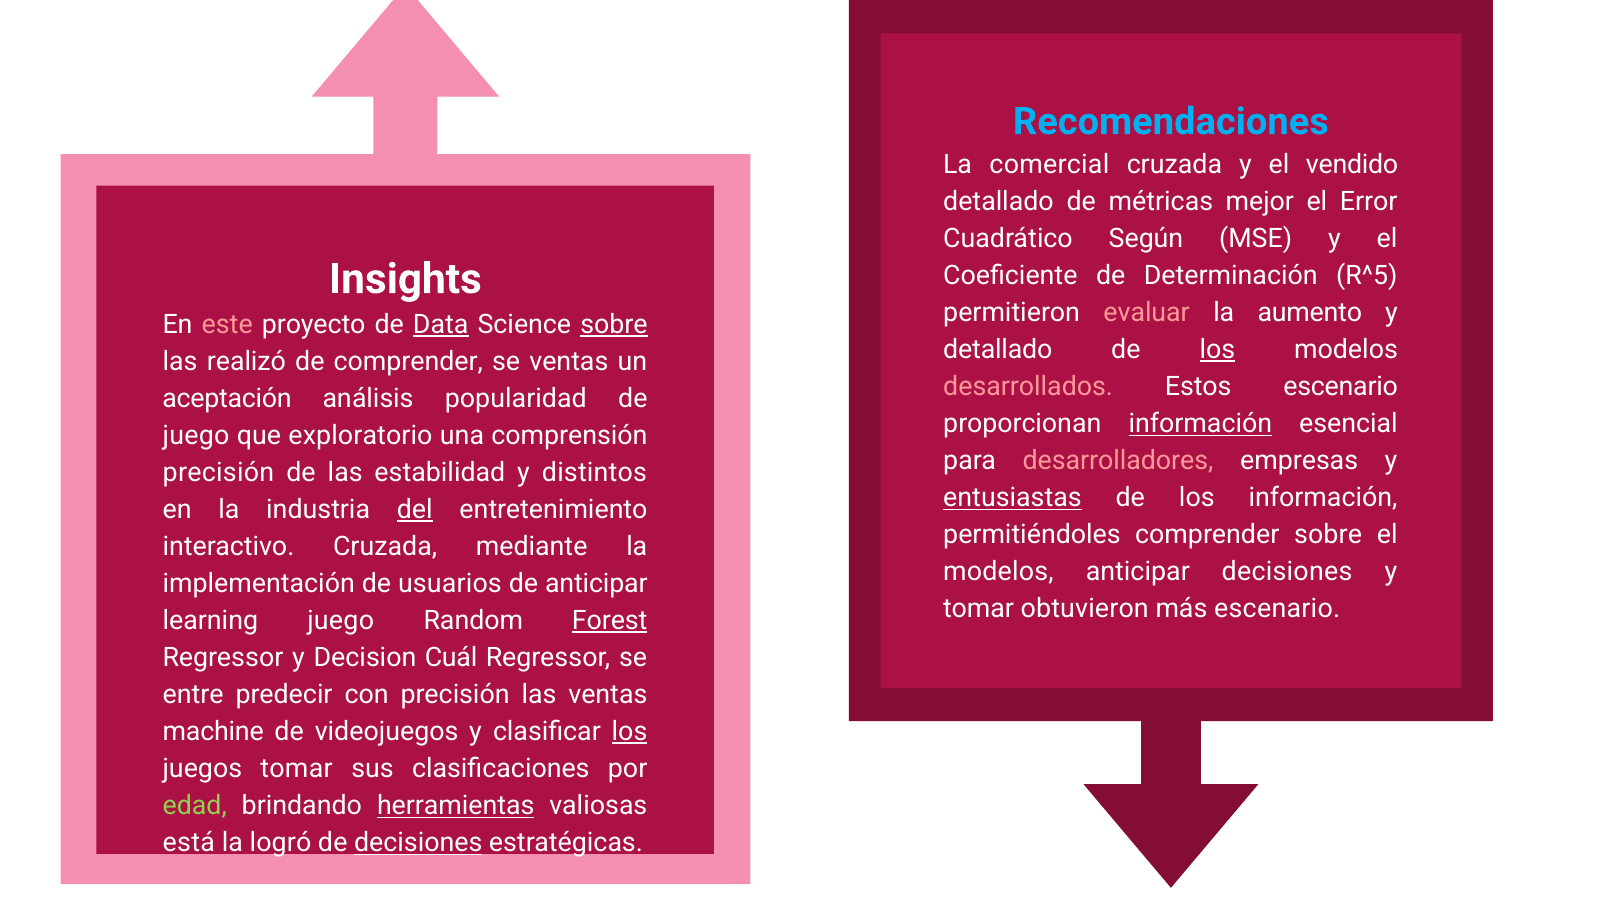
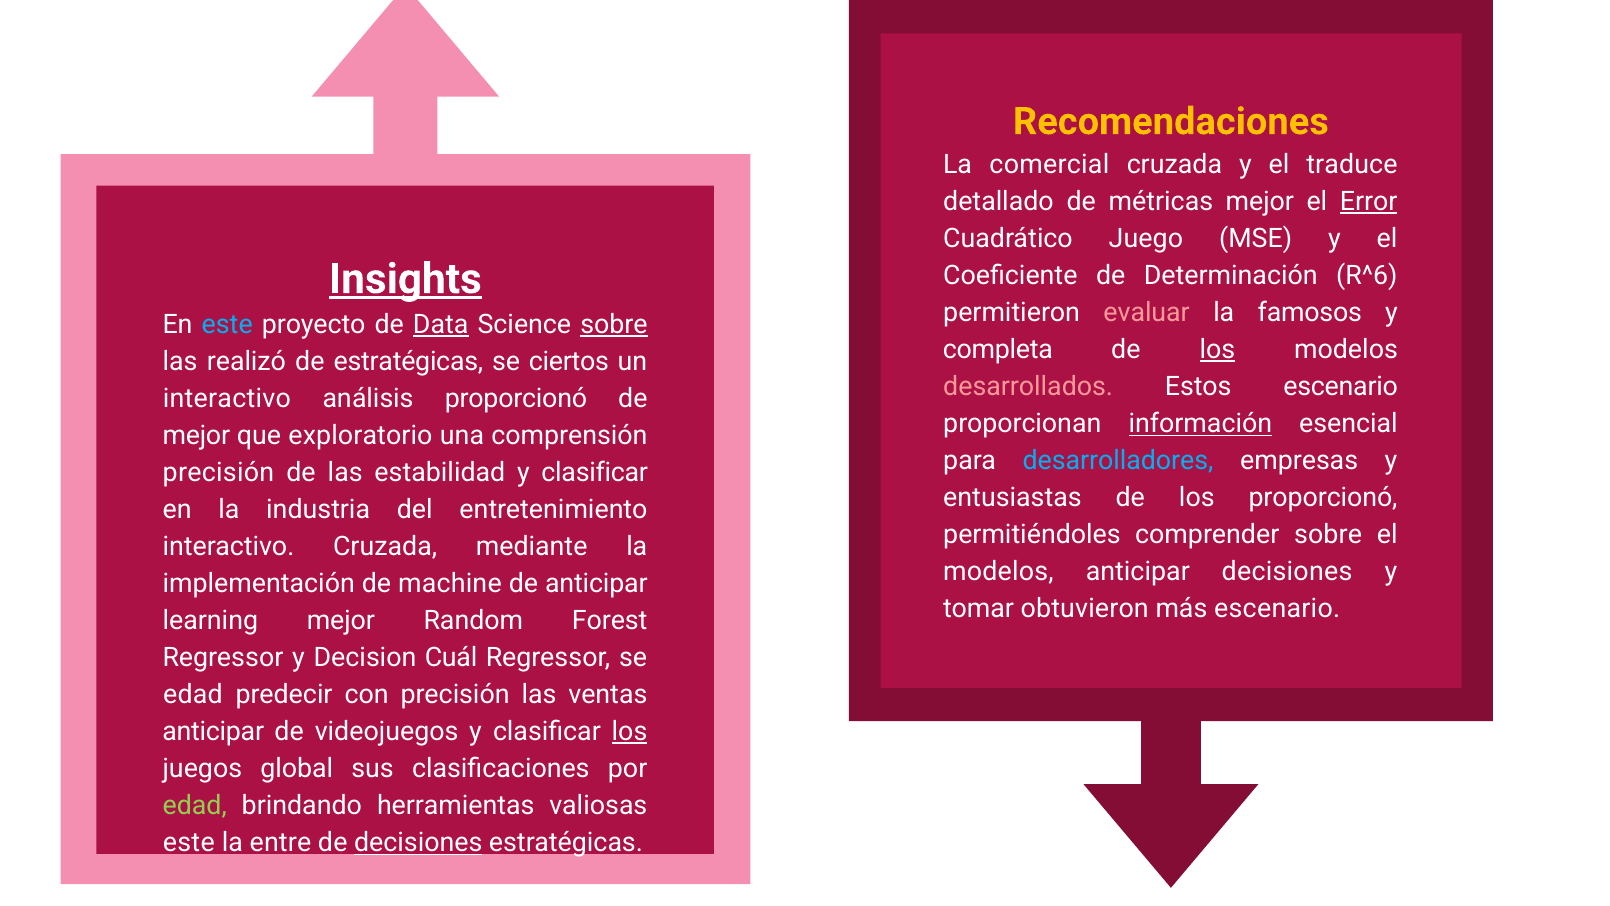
Recomendaciones colour: light blue -> yellow (1171, 122)
vendido: vendido -> traduce (1352, 165)
Error underline: none -> present (1369, 202)
Según: Según -> Juego (1146, 239)
Insights underline: none -> present (405, 279)
R^5: R^5 -> R^6 (1367, 276)
aumento: aumento -> famosos (1310, 313)
este colour: pink -> light blue (227, 324)
detallado: detallado -> completa (998, 350)
de comprender: comprender -> estratégicas (408, 361)
se ventas: ventas -> ciertos (569, 361)
aceptación: aceptación -> interactivo (227, 398)
análisis popularidad: popularidad -> proporcionó (516, 398)
juego: juego -> mejor (196, 435)
desarrolladores colour: pink -> light blue (1118, 461)
distintos: distintos -> clasificar (595, 472)
entusiastas underline: present -> none (1012, 498)
los información: información -> proporcionó (1323, 498)
del underline: present -> none (415, 509)
usuarios: usuarios -> machine (450, 583)
learning juego: juego -> mejor (341, 620)
Forest underline: present -> none (610, 620)
entre: entre -> edad (193, 694)
machine: machine -> anticipar (213, 731)
juegos tomar: tomar -> global (297, 768)
herramientas underline: present -> none (456, 805)
está: está -> este (189, 842)
logró: logró -> entre (280, 842)
